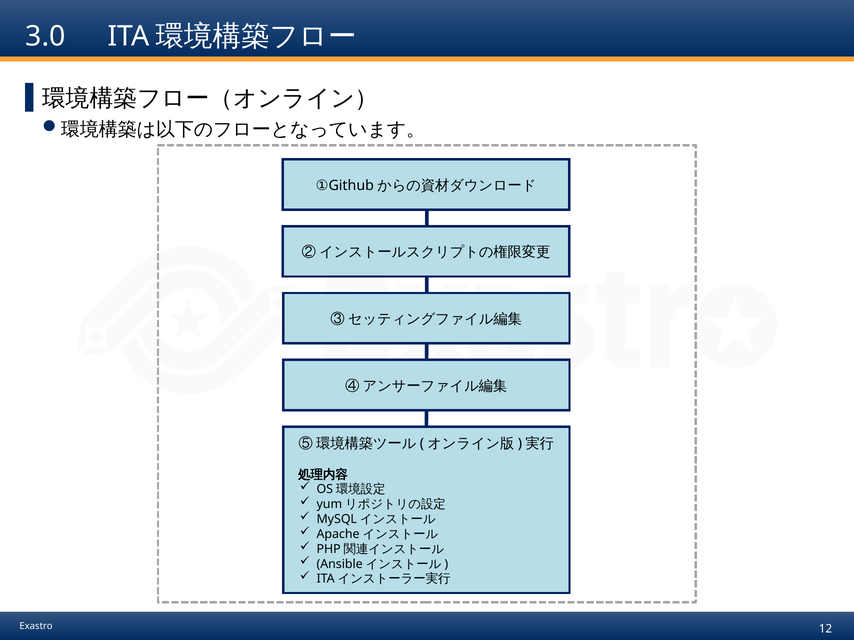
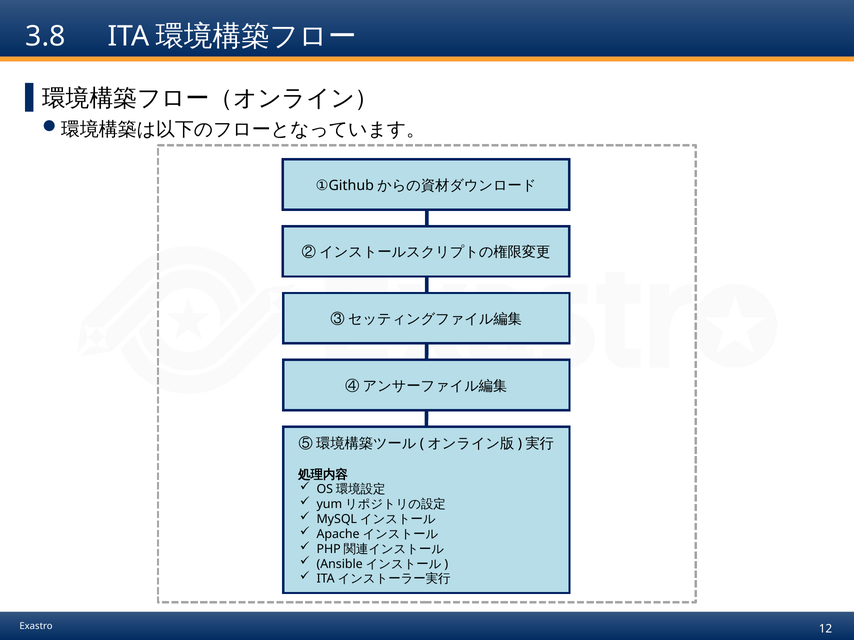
3.0: 3.0 -> 3.8 (45, 36)
